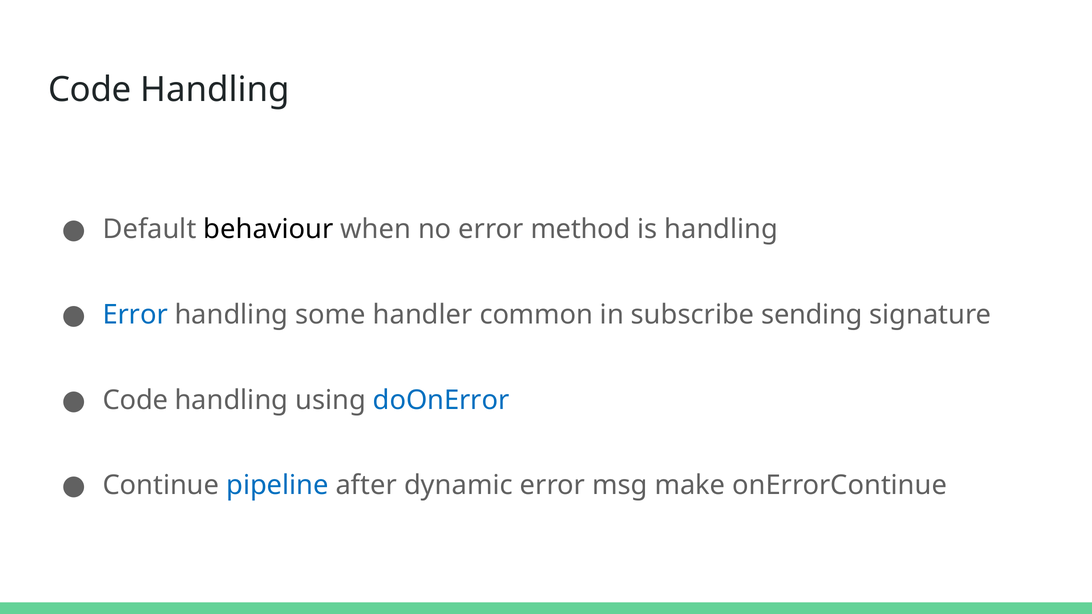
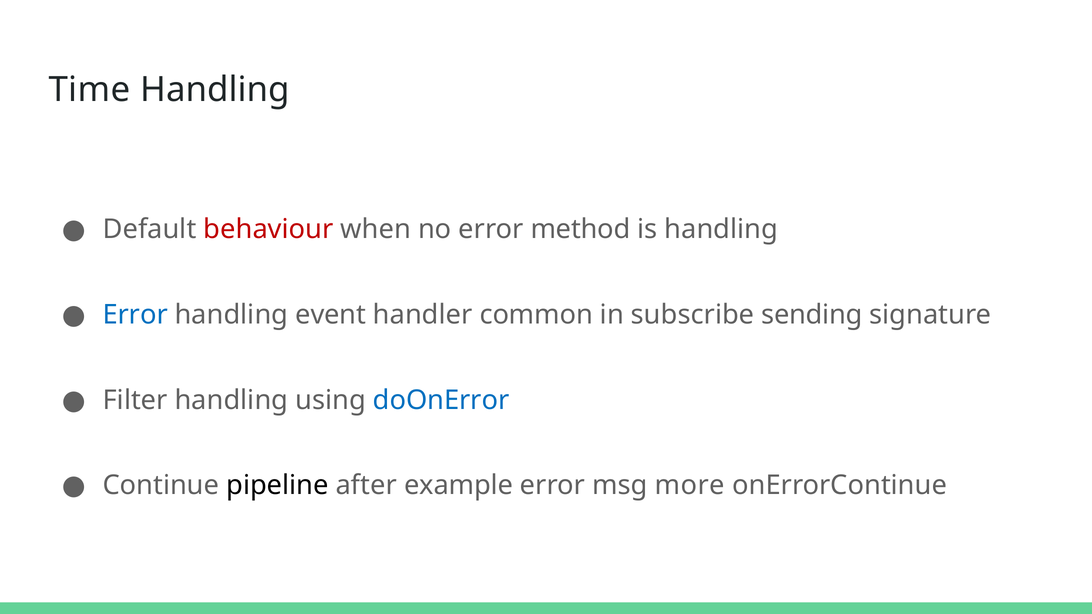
Code: Code -> Time (89, 90)
behaviour colour: black -> red (268, 230)
some: some -> event (331, 315)
Code: Code -> Filter (135, 400)
pipeline colour: blue -> black (278, 486)
dynamic: dynamic -> example (459, 486)
make: make -> more (690, 486)
